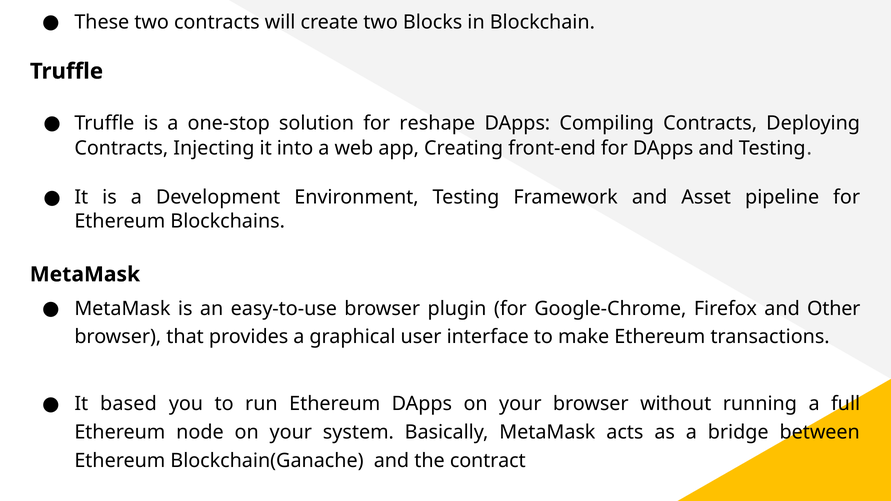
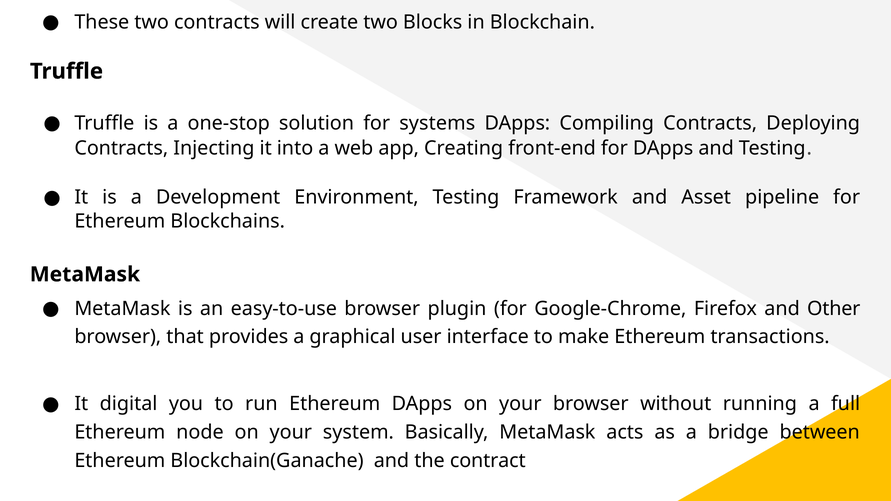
reshape: reshape -> systems (437, 123)
based: based -> digital (129, 404)
